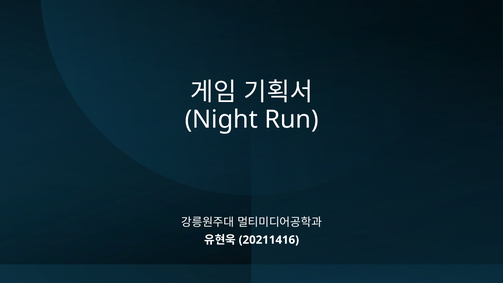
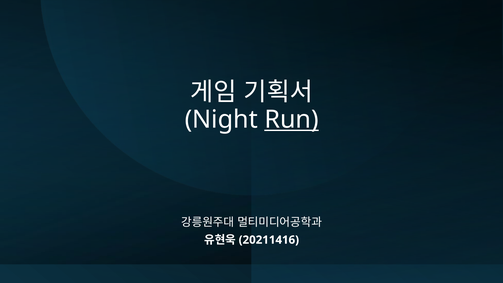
Run underline: none -> present (292, 119)
